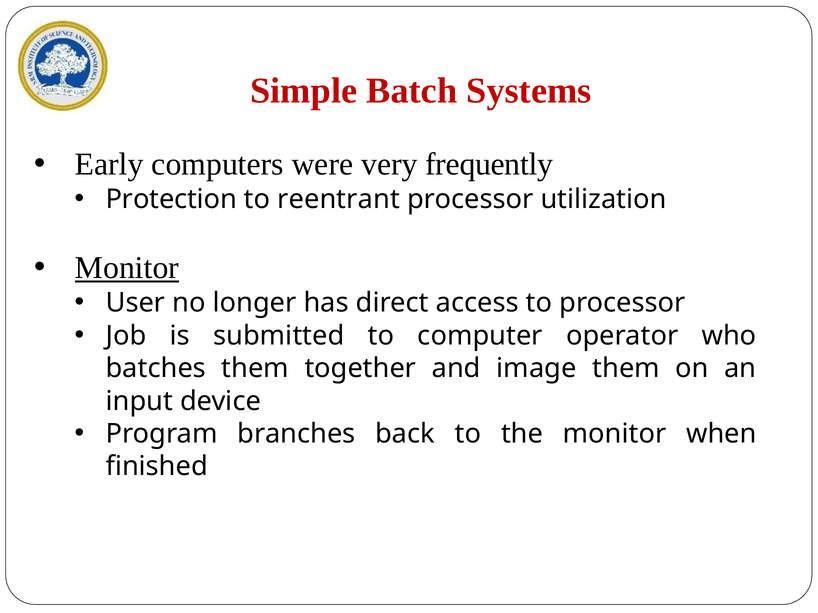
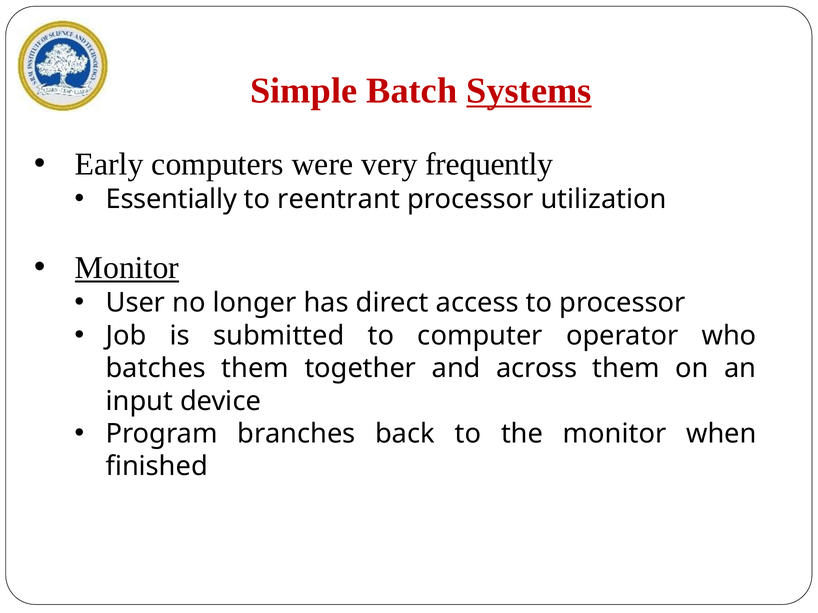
Systems underline: none -> present (529, 91)
Protection: Protection -> Essentially (171, 200)
image: image -> across (537, 369)
